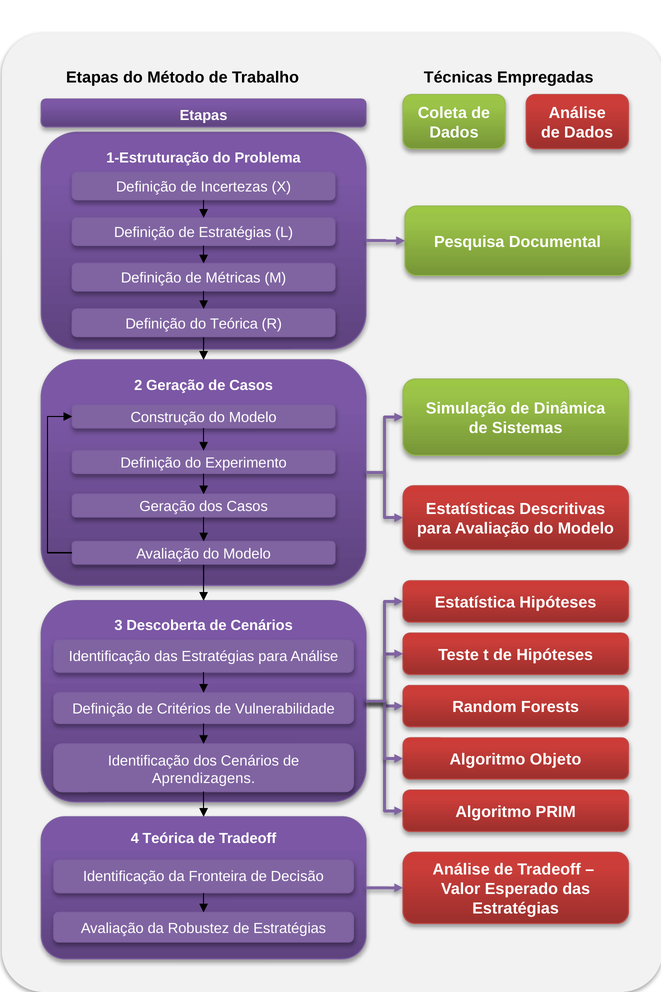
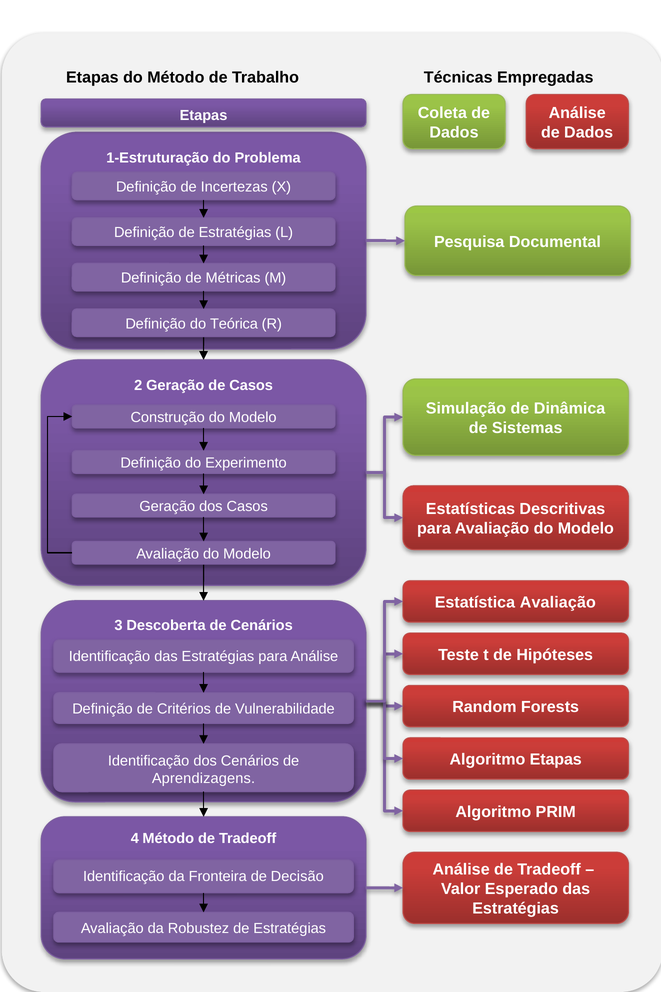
Estatística Hipóteses: Hipóteses -> Avaliação (558, 602)
Algoritmo Objeto: Objeto -> Etapas (556, 759)
4 Teórica: Teórica -> Método (168, 838)
